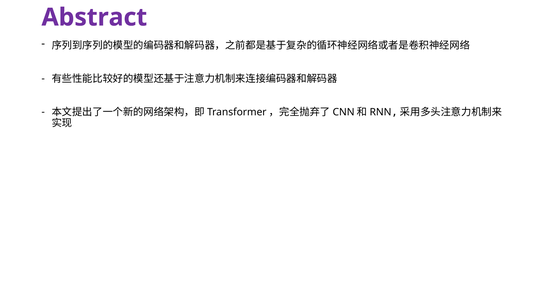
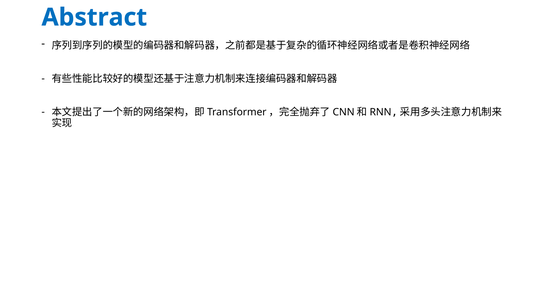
Abstract colour: purple -> blue (94, 17)
